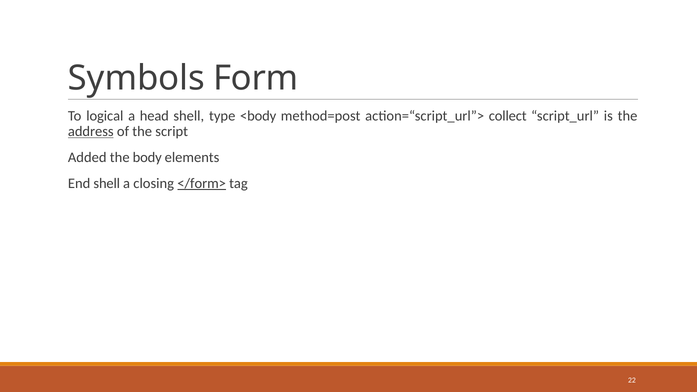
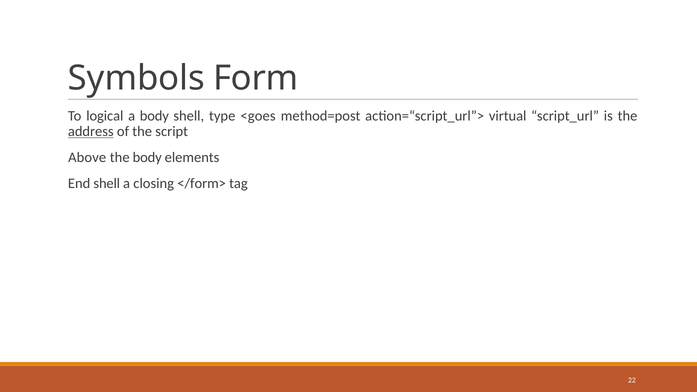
a head: head -> body (154, 116)
<body: <body -> <goes (258, 116)
collect: collect -> virtual (508, 116)
Added: Added -> Above (87, 157)
</form> underline: present -> none (202, 183)
